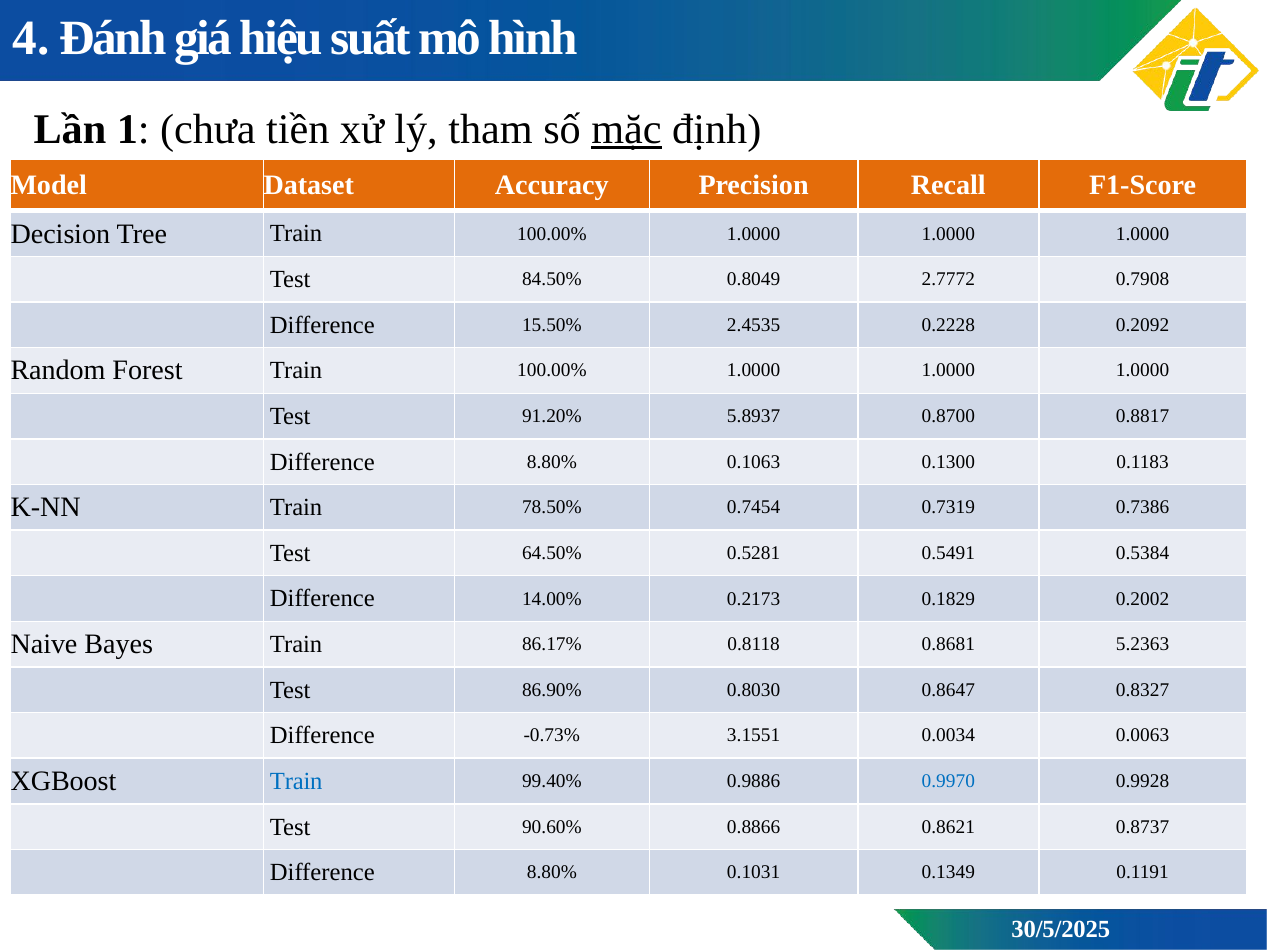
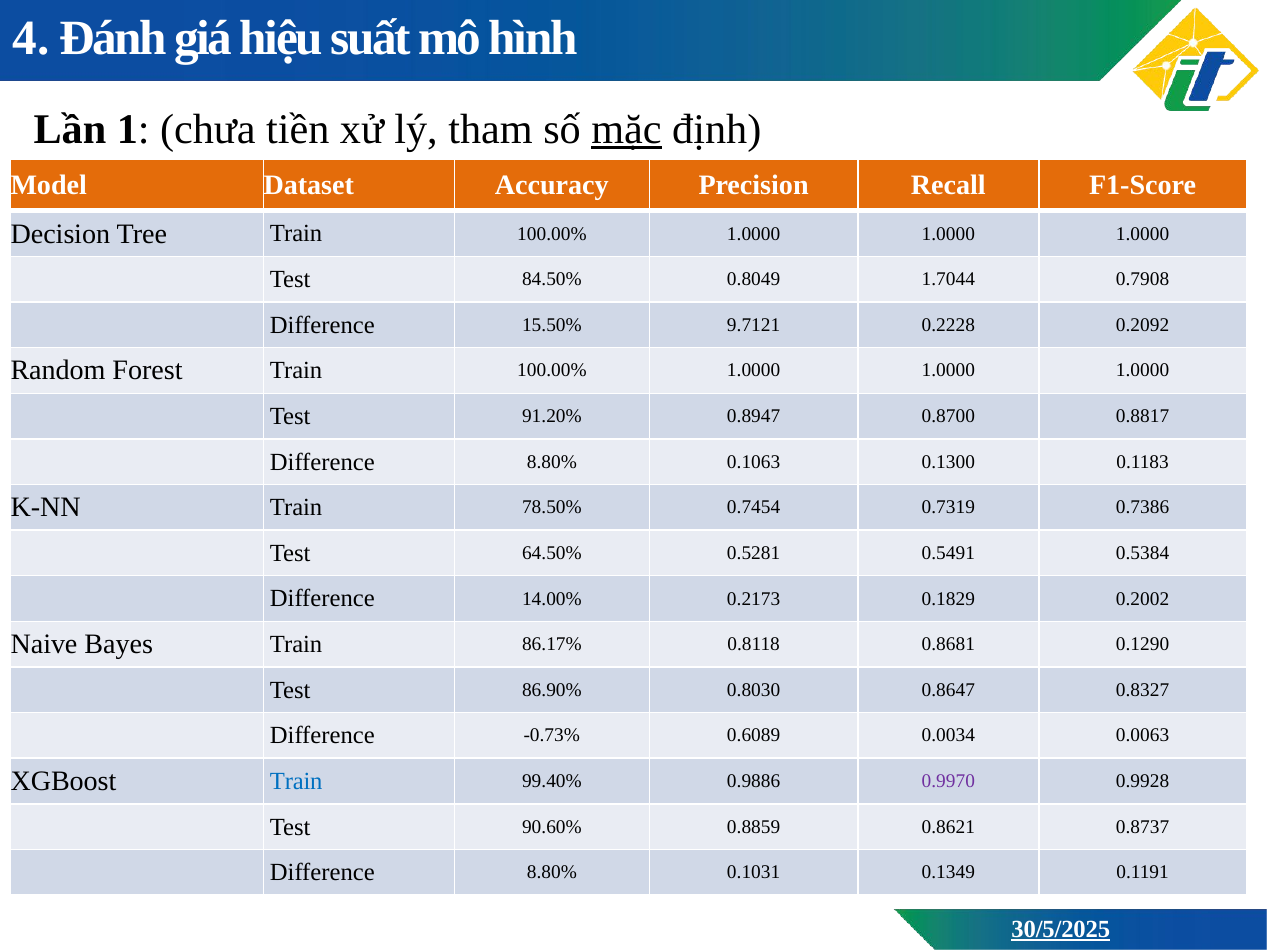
2.7772: 2.7772 -> 1.7044 (948, 279)
2.4535: 2.4535 -> 9.7121 (754, 325)
5.8937: 5.8937 -> 0.8947 (754, 416)
5.2363: 5.2363 -> 0.1290 (1143, 644)
3.1551: 3.1551 -> 0.6089 (754, 736)
0.9970 colour: blue -> purple (948, 781)
0.8866: 0.8866 -> 0.8859 (754, 827)
30/5/2025 underline: none -> present (1061, 929)
